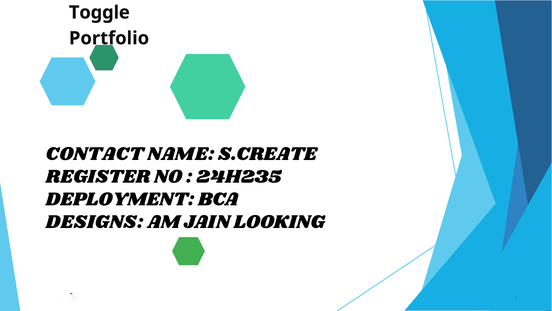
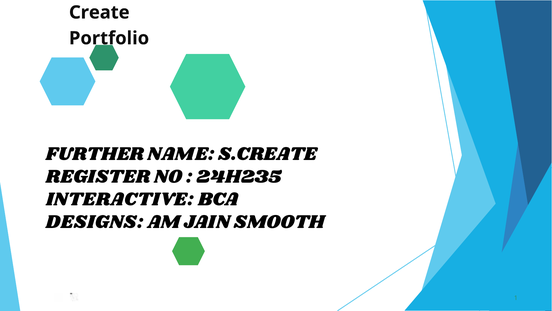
Toggle: Toggle -> Create (99, 12)
CONTACT: CONTACT -> FURTHER (95, 154)
DEPLOYMENT: DEPLOYMENT -> INTERACTIVE (120, 199)
LOOKING: LOOKING -> SMOOTH (279, 222)
